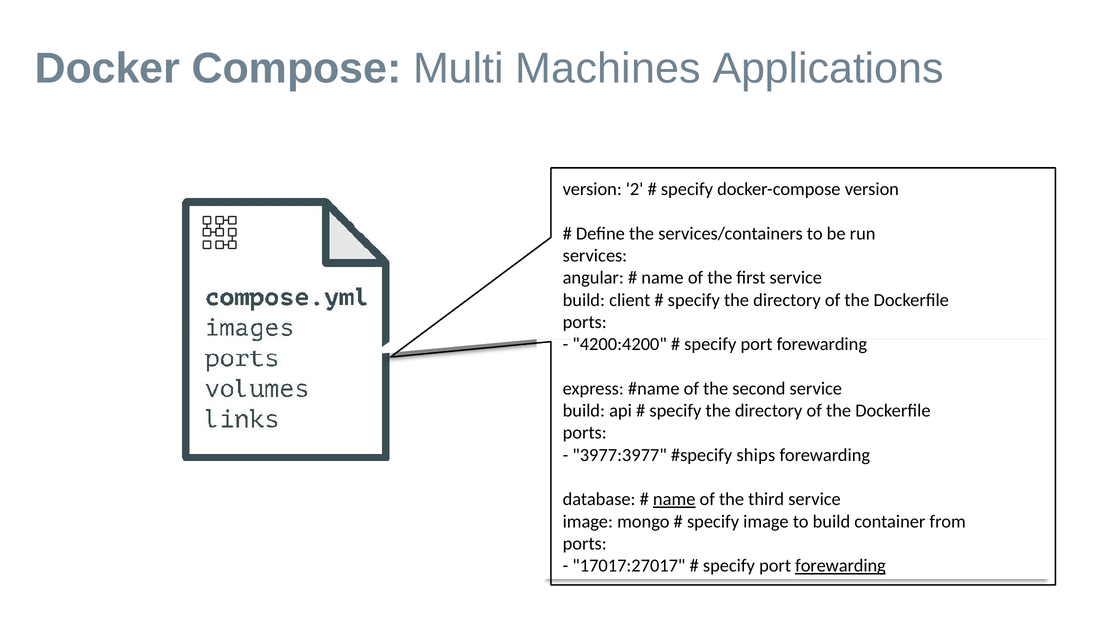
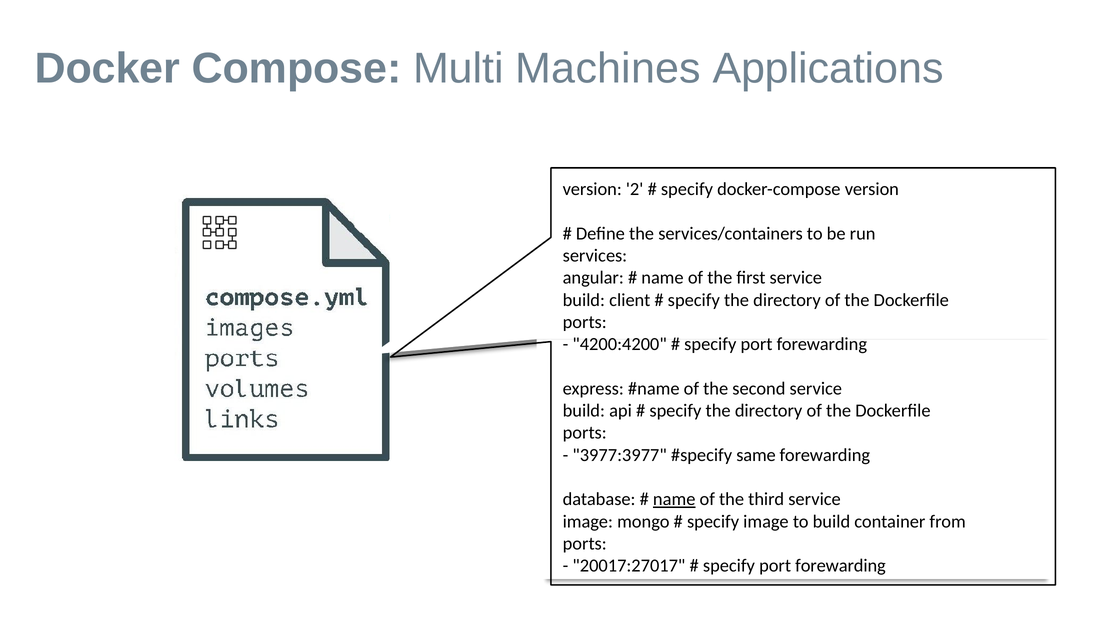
ships: ships -> same (756, 455)
17017:27017: 17017:27017 -> 20017:27017 (629, 566)
forewarding underline: present -> none (841, 566)
